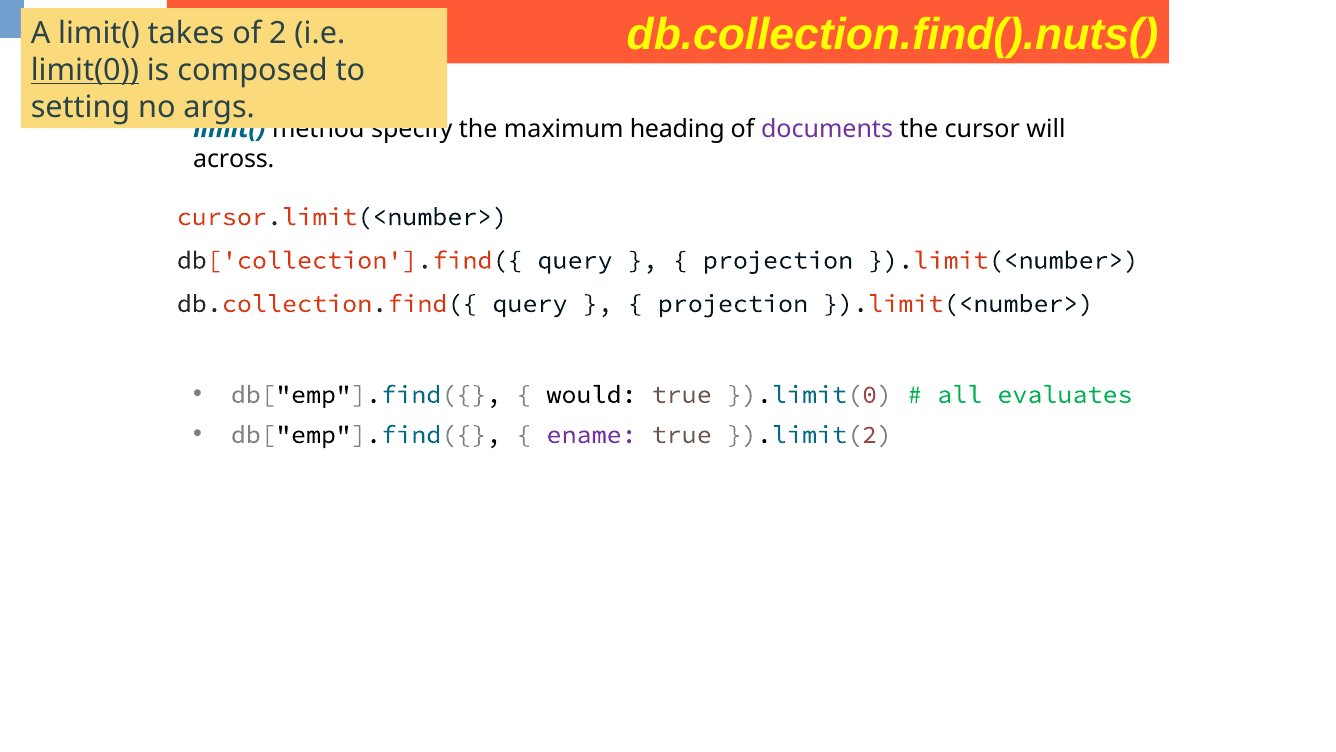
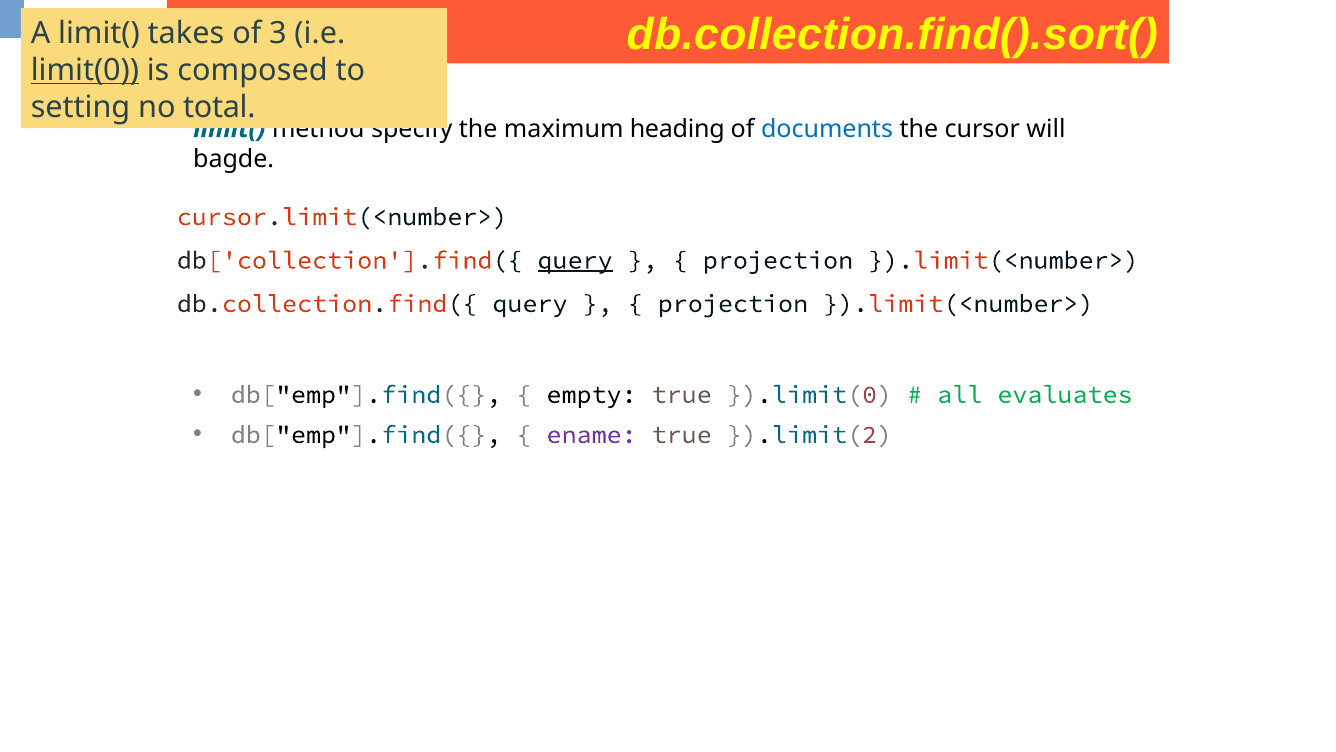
db.collection.find().nuts(: db.collection.find().nuts( -> db.collection.find().sort( (892, 35)
2: 2 -> 3 (278, 34)
args: args -> total (219, 107)
documents colour: purple -> blue (827, 129)
across: across -> bagde (234, 159)
query underline: none -> present (575, 260)
would: would -> empty (592, 394)
